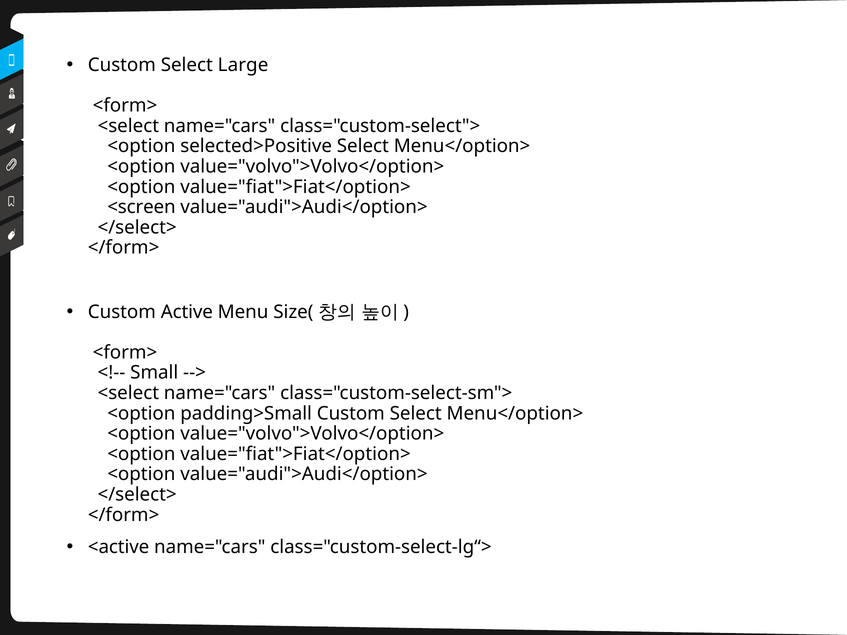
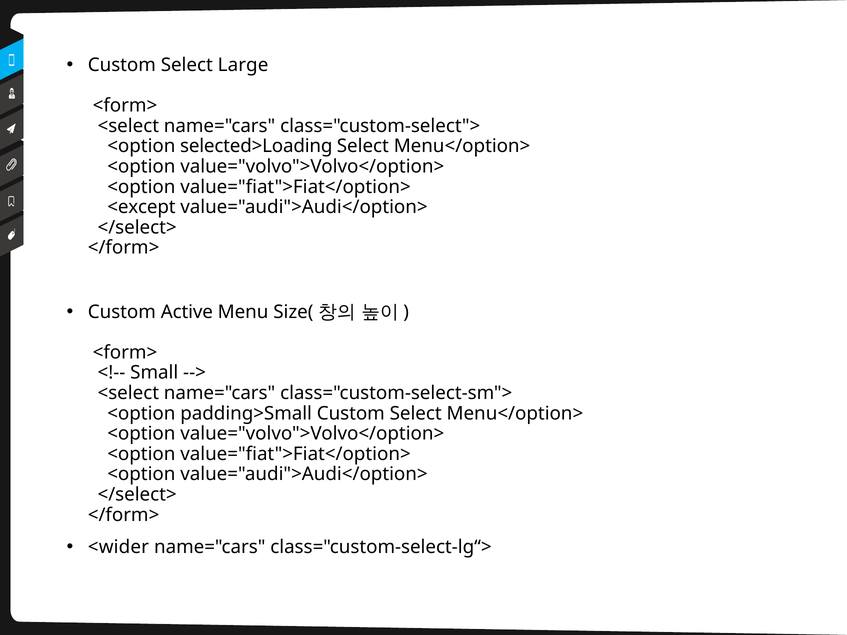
selected>Positive: selected>Positive -> selected>Loading (256, 146)
<screen: <screen -> <except (141, 207)
<active: <active -> <wider (118, 547)
